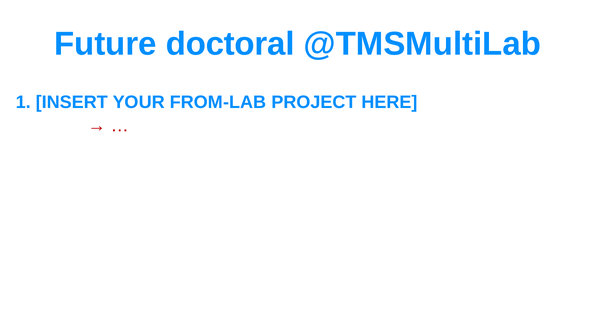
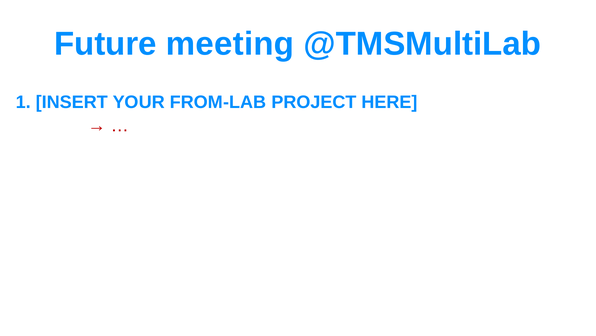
doctoral: doctoral -> meeting (230, 44)
